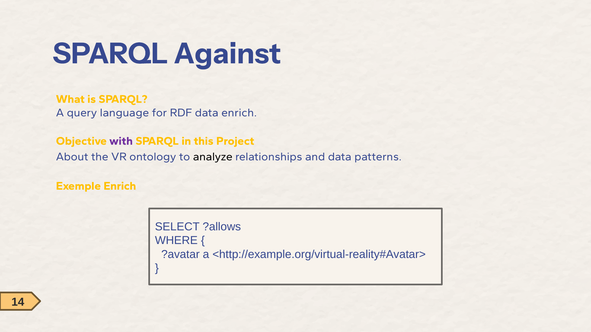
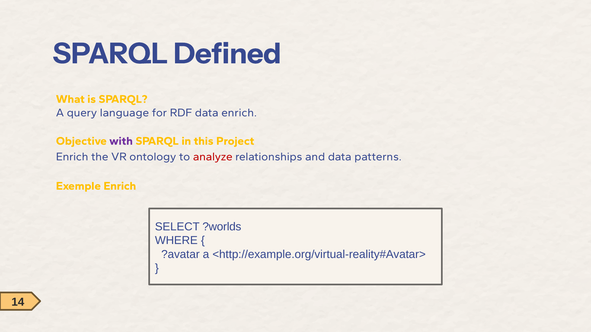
Against: Against -> Defined (227, 54)
About: About -> Enrich (72, 157)
analyze colour: black -> red (213, 157)
?allows: ?allows -> ?worlds (222, 227)
